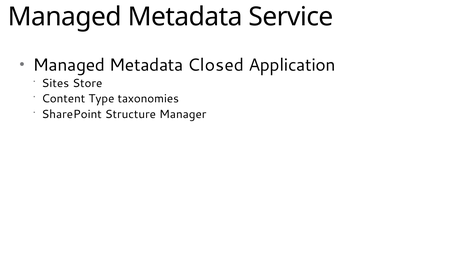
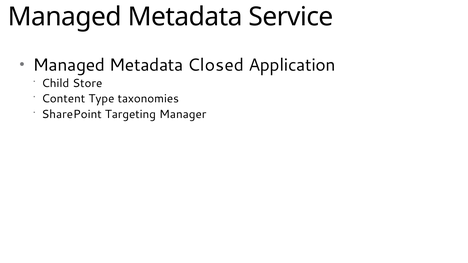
Sites: Sites -> Child (55, 83)
Structure: Structure -> Targeting (130, 114)
